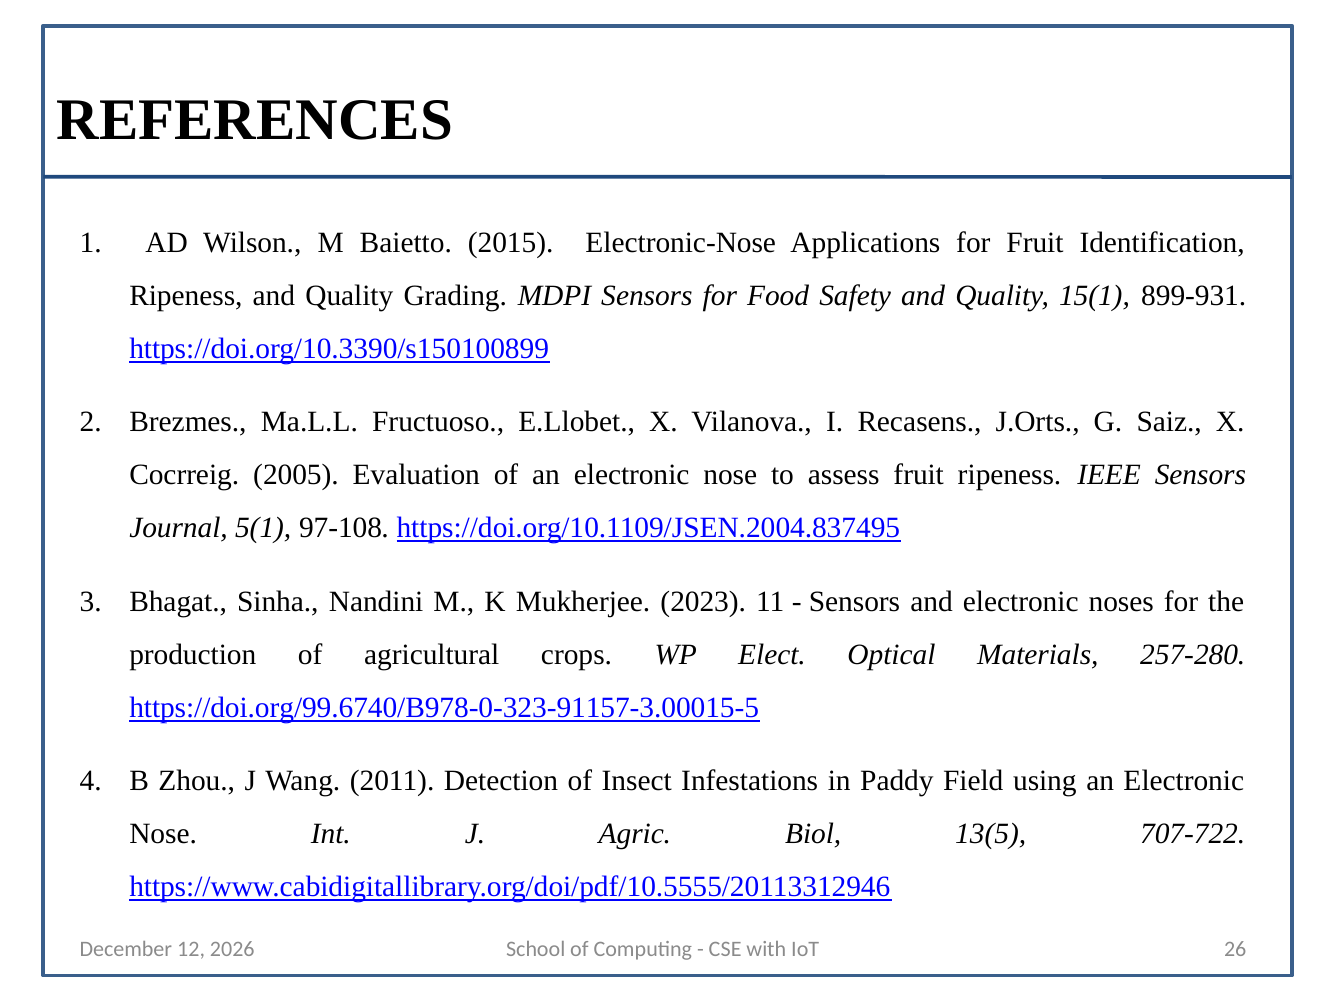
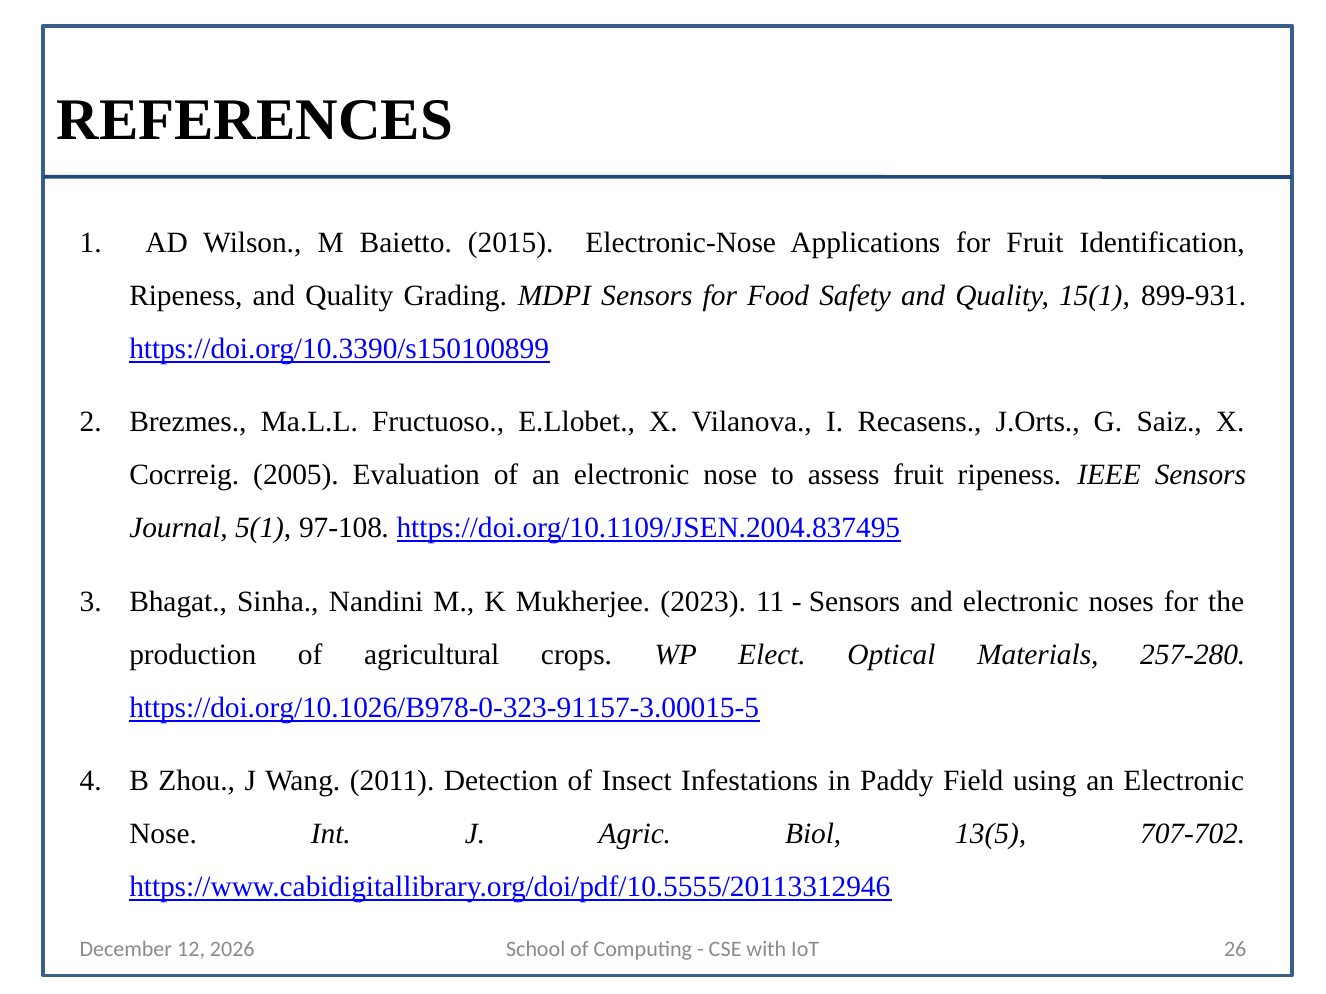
https://doi.org/99.6740/B978-0-323-91157-3.00015-5: https://doi.org/99.6740/B978-0-323-91157-3.00015-5 -> https://doi.org/10.1026/B978-0-323-91157-3.00015-5 (444, 708)
707-722: 707-722 -> 707-702 (1193, 835)
